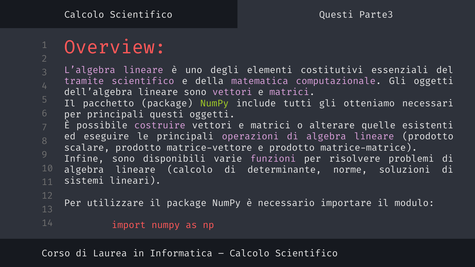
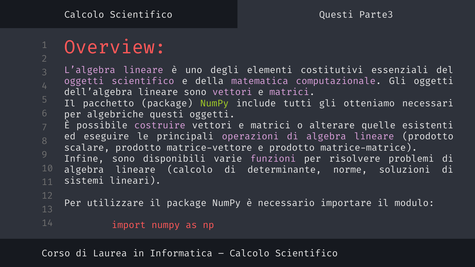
tramite: tramite -> oggetti (84, 81)
per principali: principali -> algebriche (115, 114)
